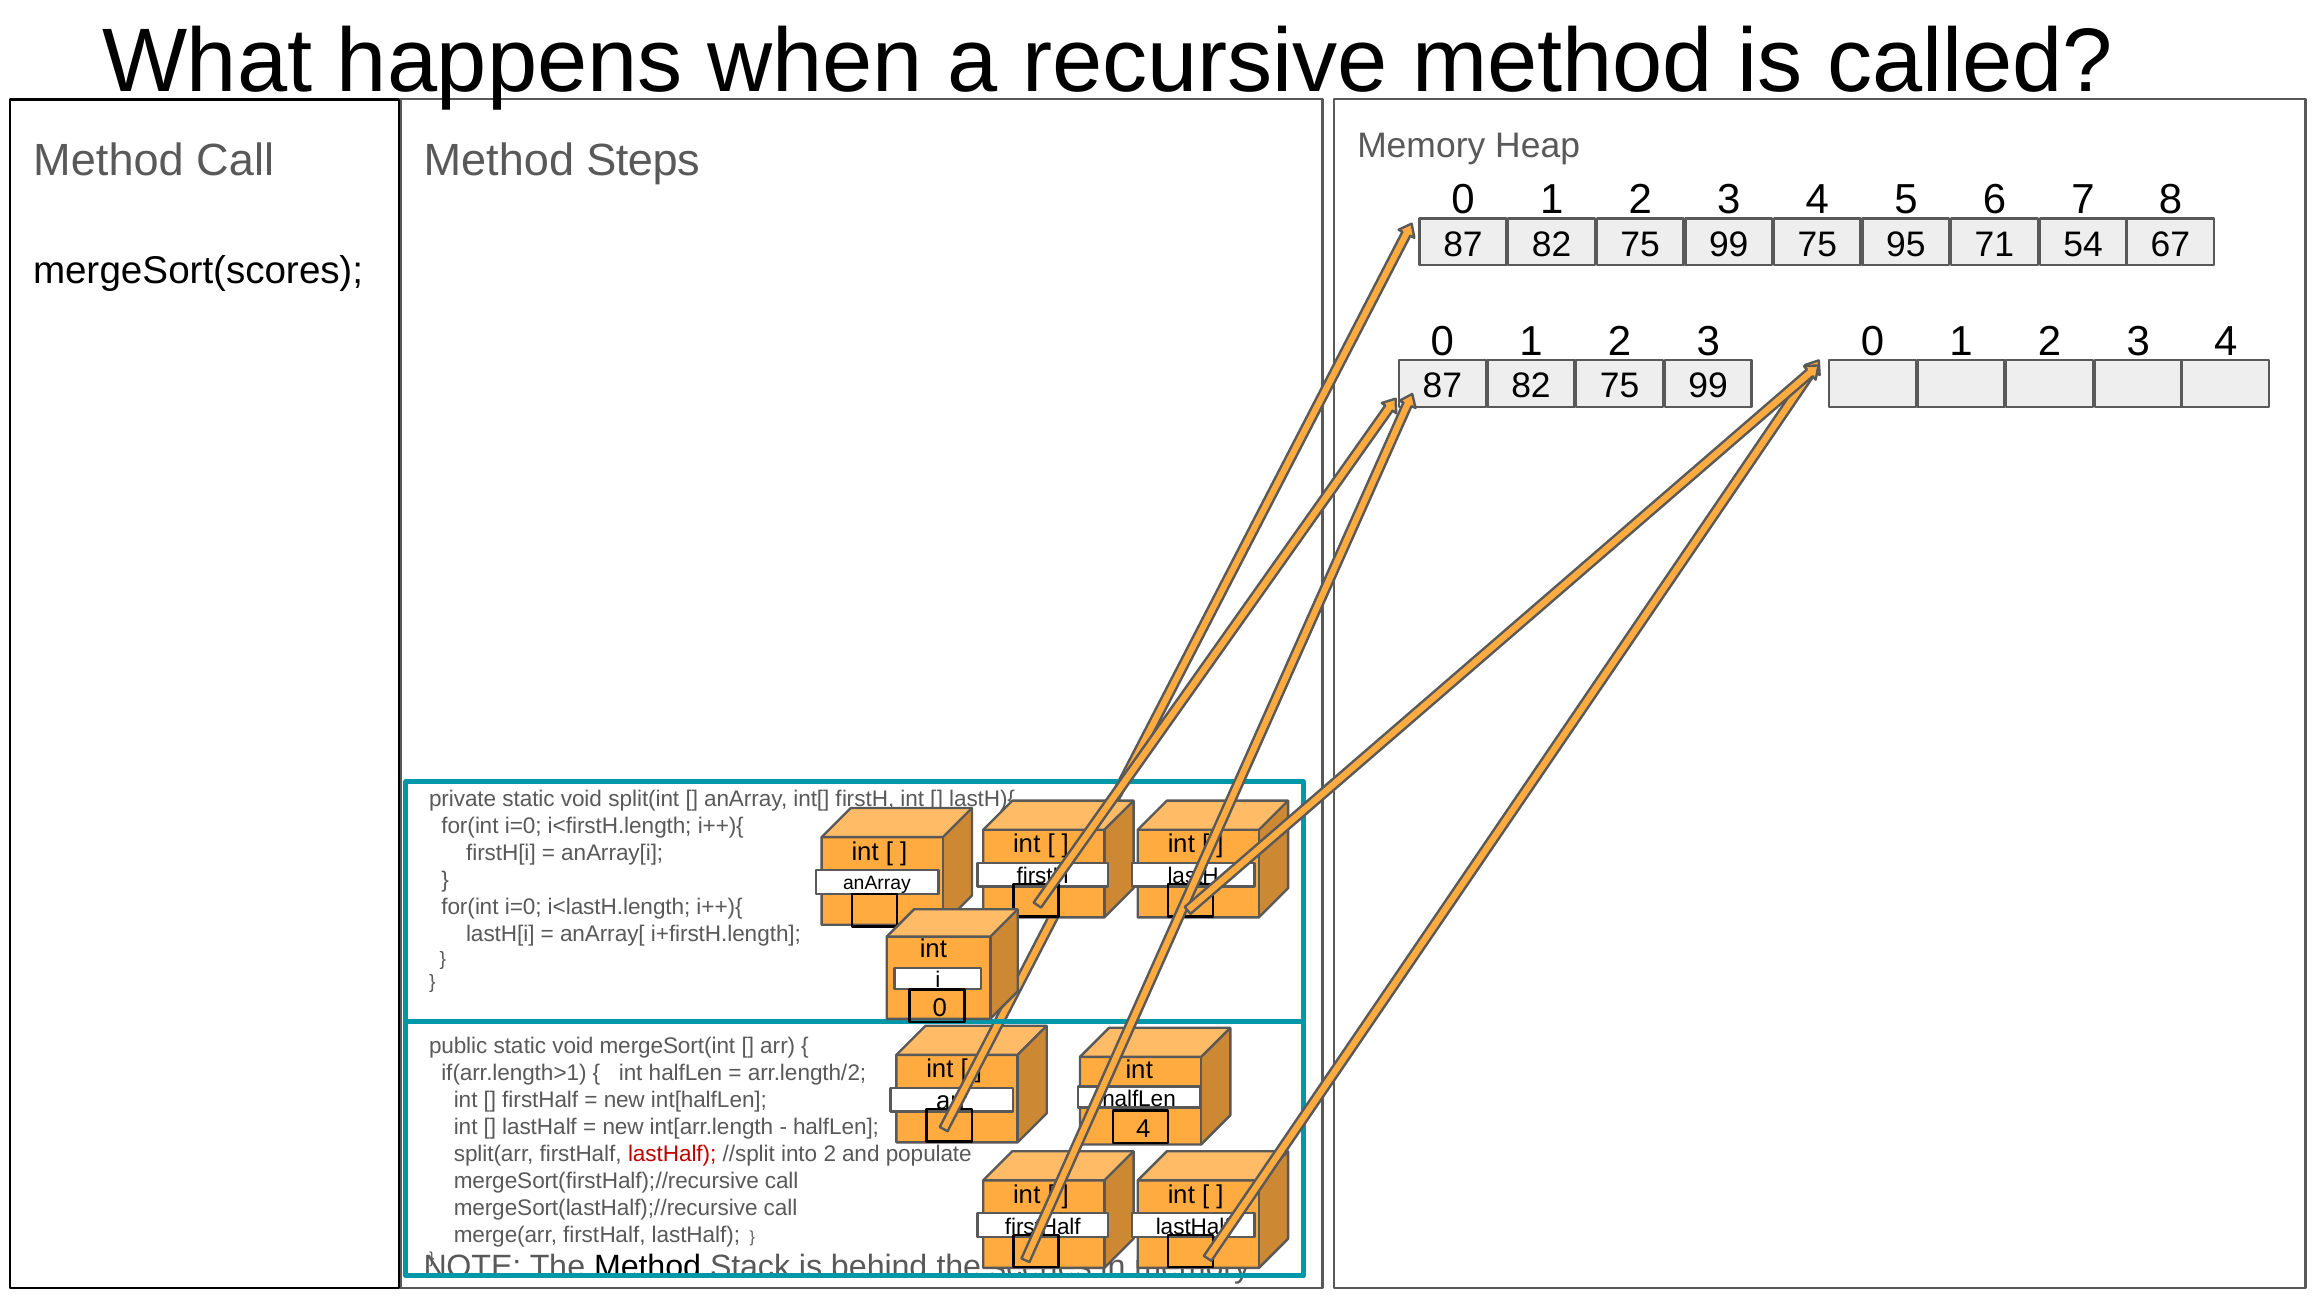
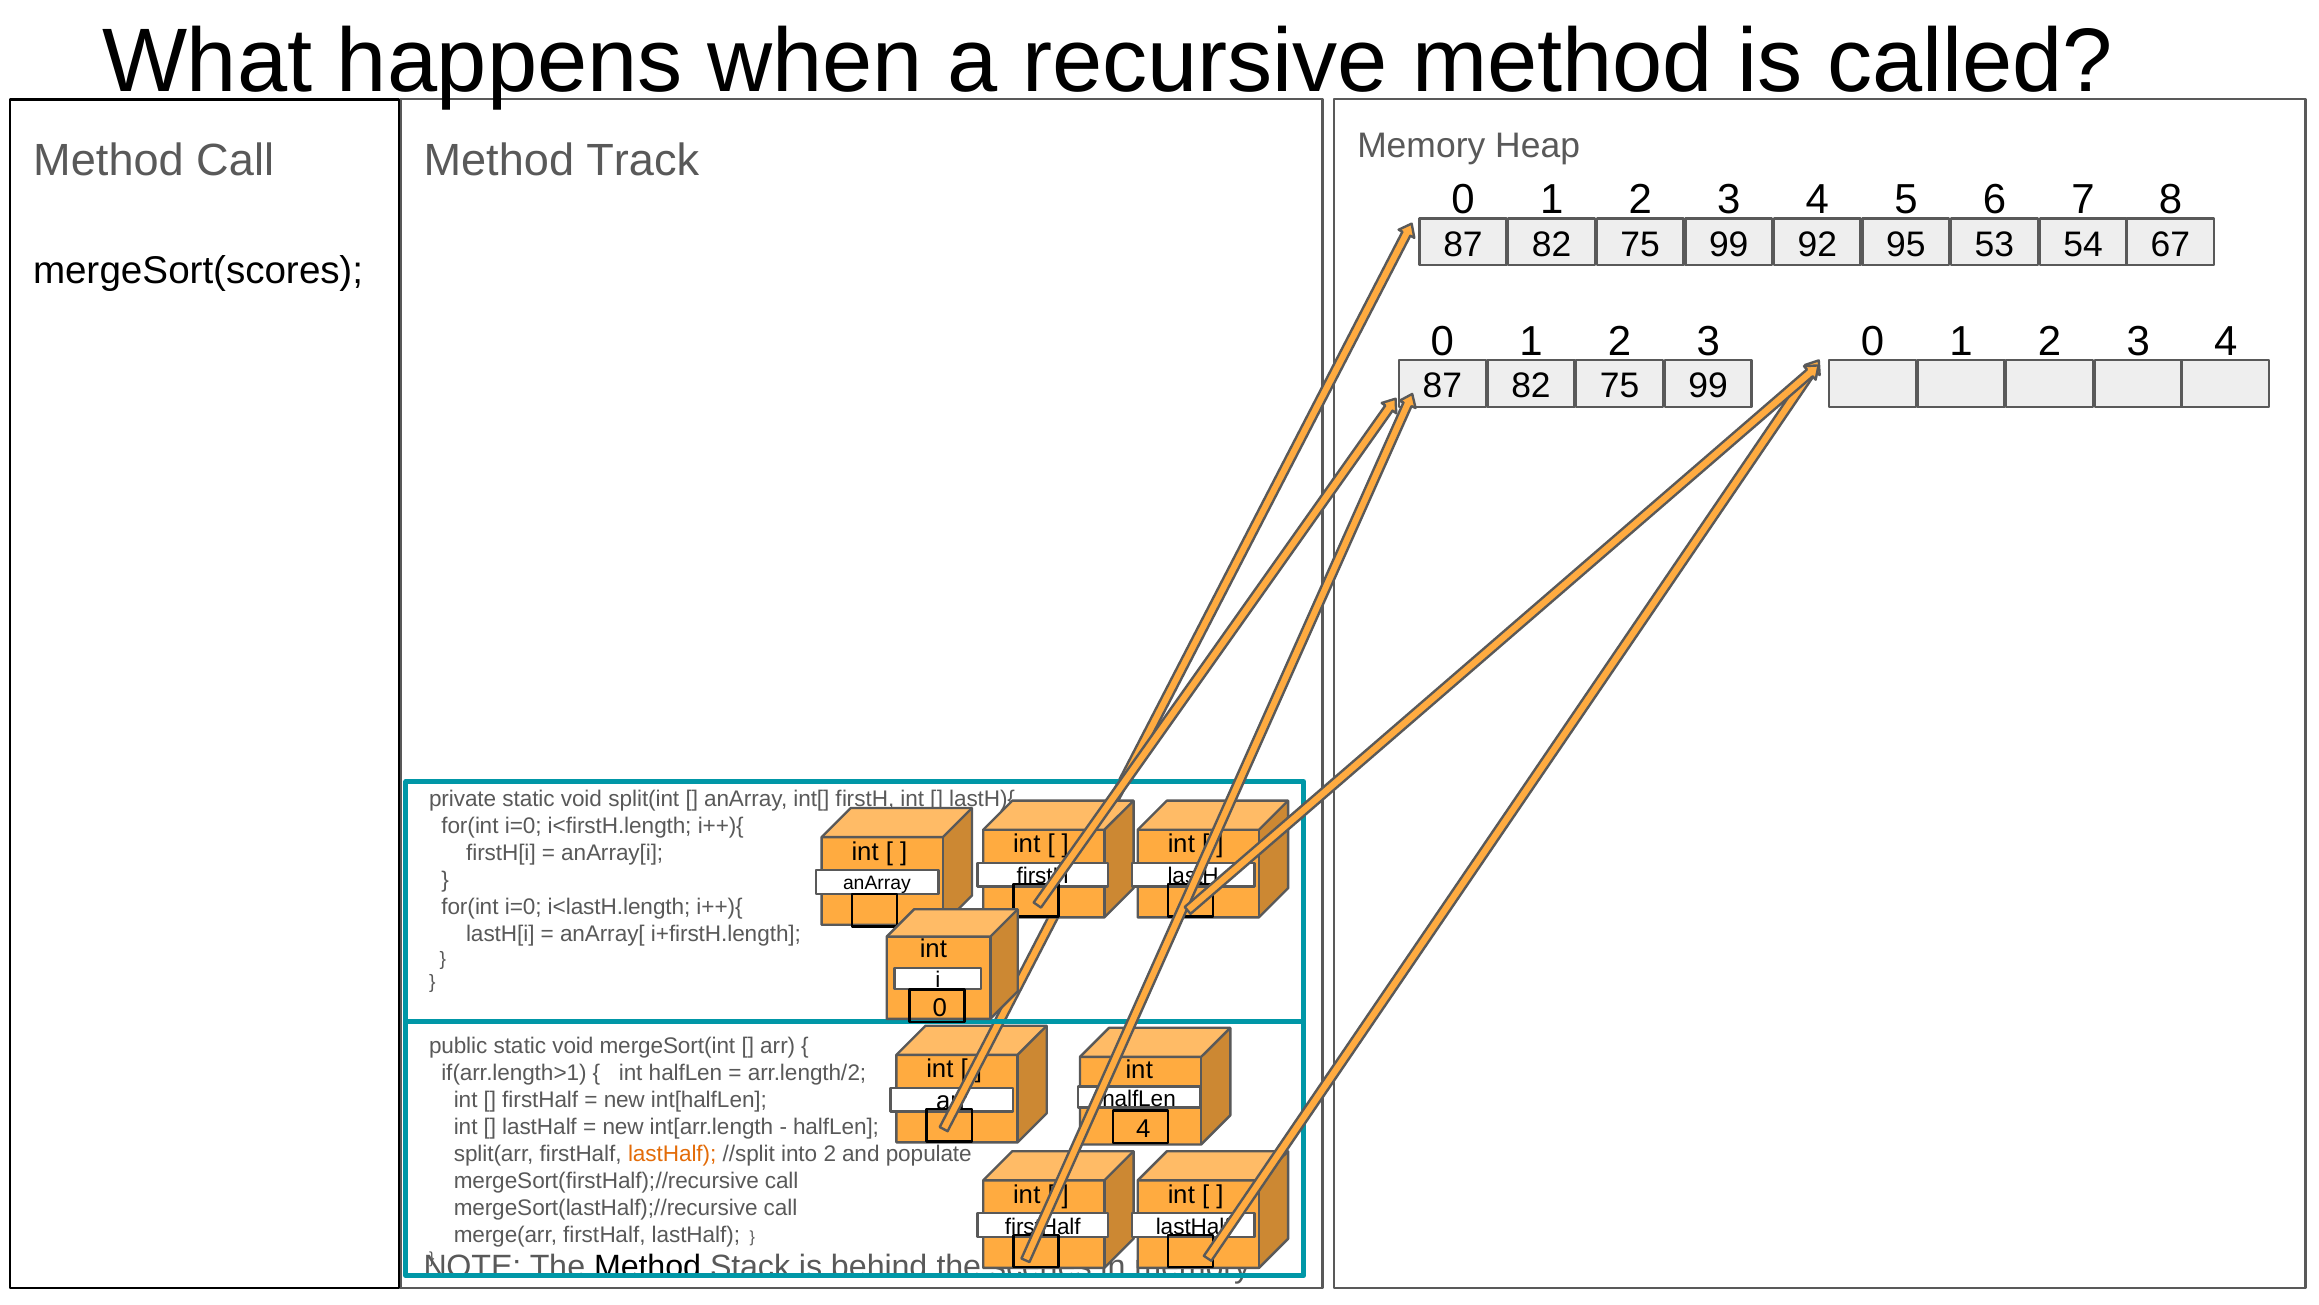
Steps: Steps -> Track (643, 161)
99 75: 75 -> 92 (1817, 244)
71: 71 -> 53 (1994, 244)
lastHalf colour: red -> orange (672, 1154)
